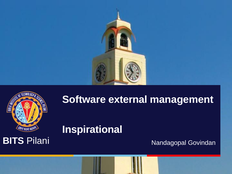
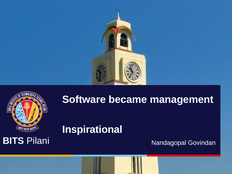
external: external -> became (128, 99)
